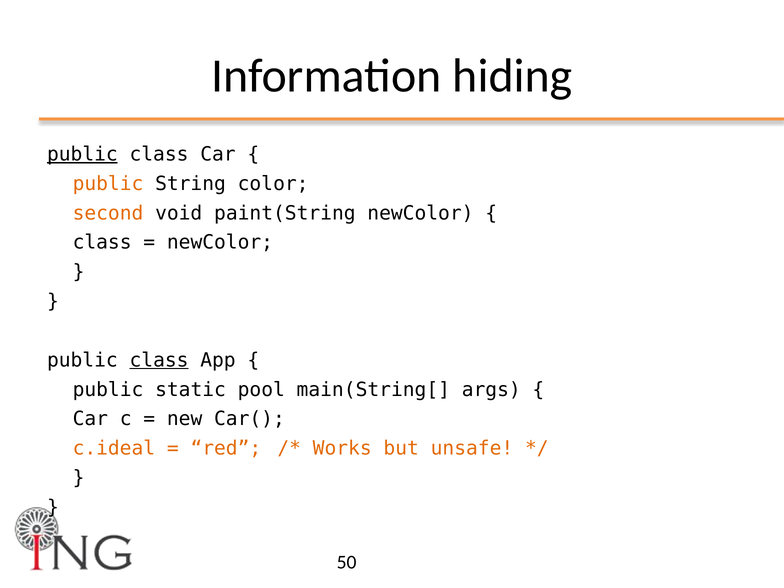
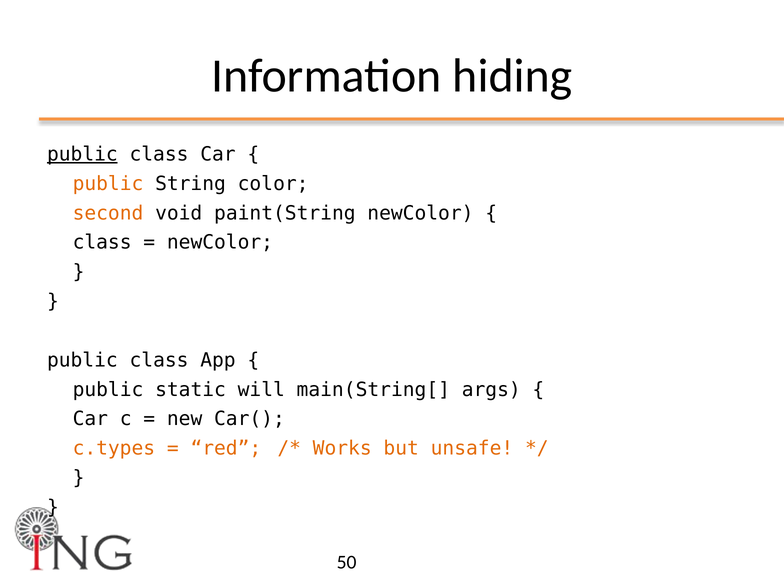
class underline: present -> none (159, 360)
pool: pool -> will (261, 390)
c.ideal: c.ideal -> c.types (114, 448)
